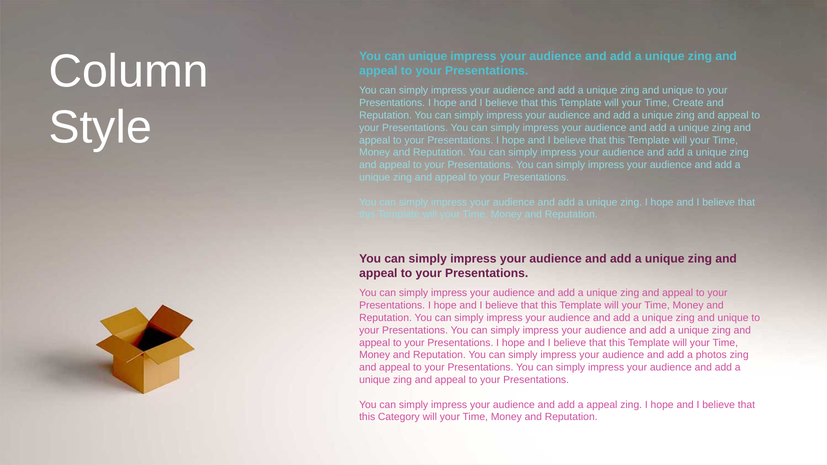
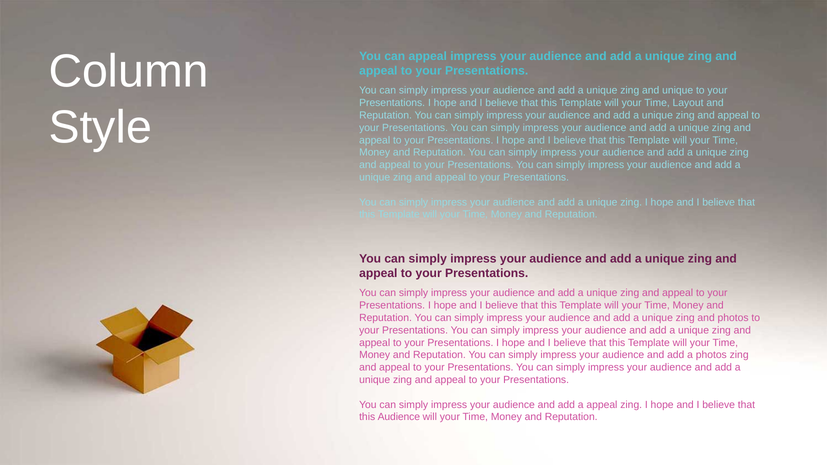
can unique: unique -> appeal (428, 56)
Create: Create -> Layout (688, 103)
unique: unique -> photos (733, 318)
this Category: Category -> Audience (399, 417)
